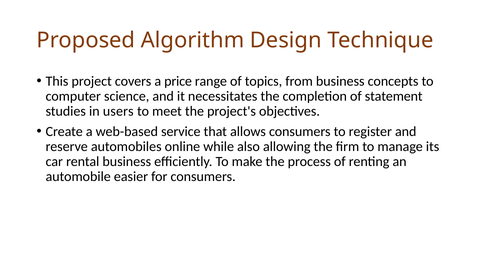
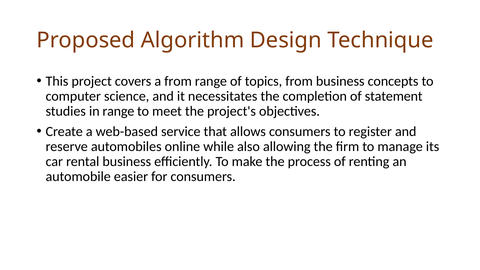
a price: price -> from (178, 81)
in users: users -> range (118, 111)
